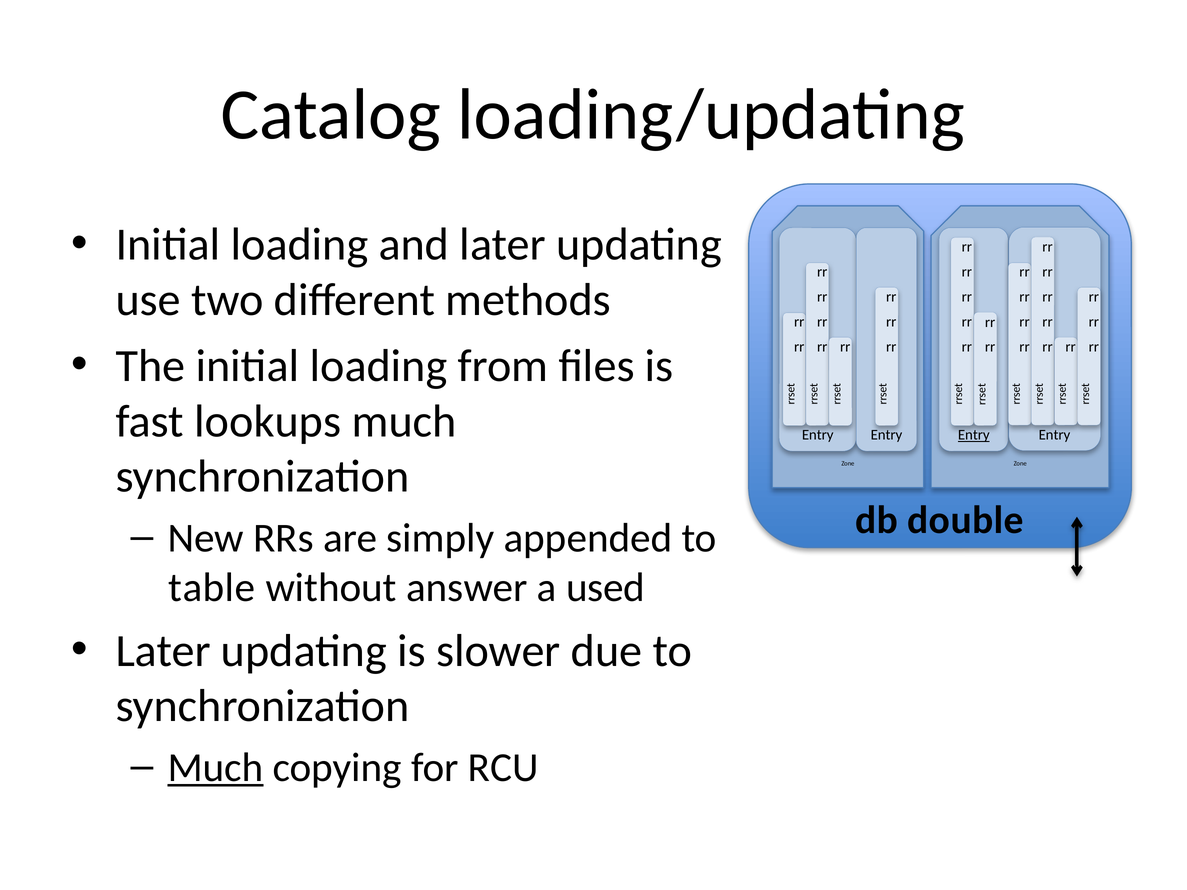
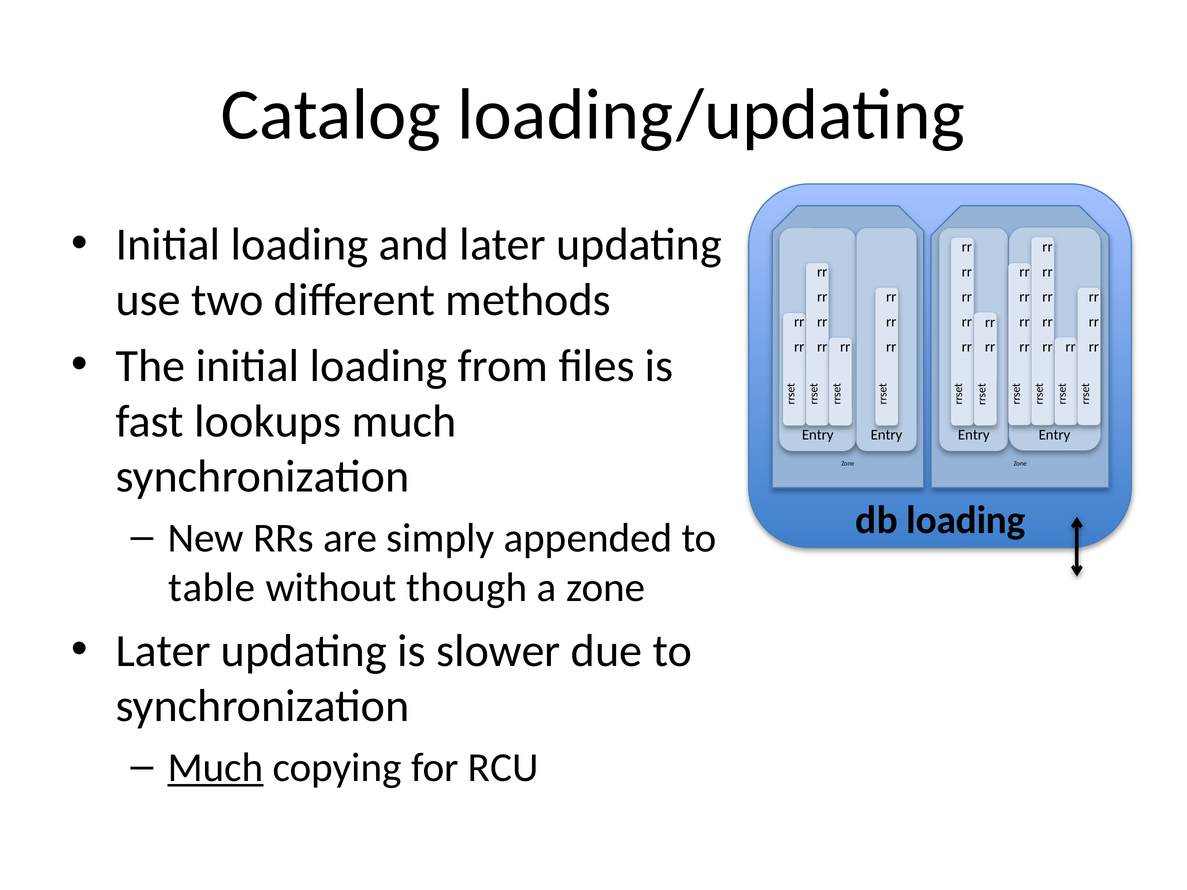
Entry underline: present -> none (974, 435)
db double: double -> loading (966, 520)
answer: answer -> though (467, 588)
a used: used -> zone (606, 588)
